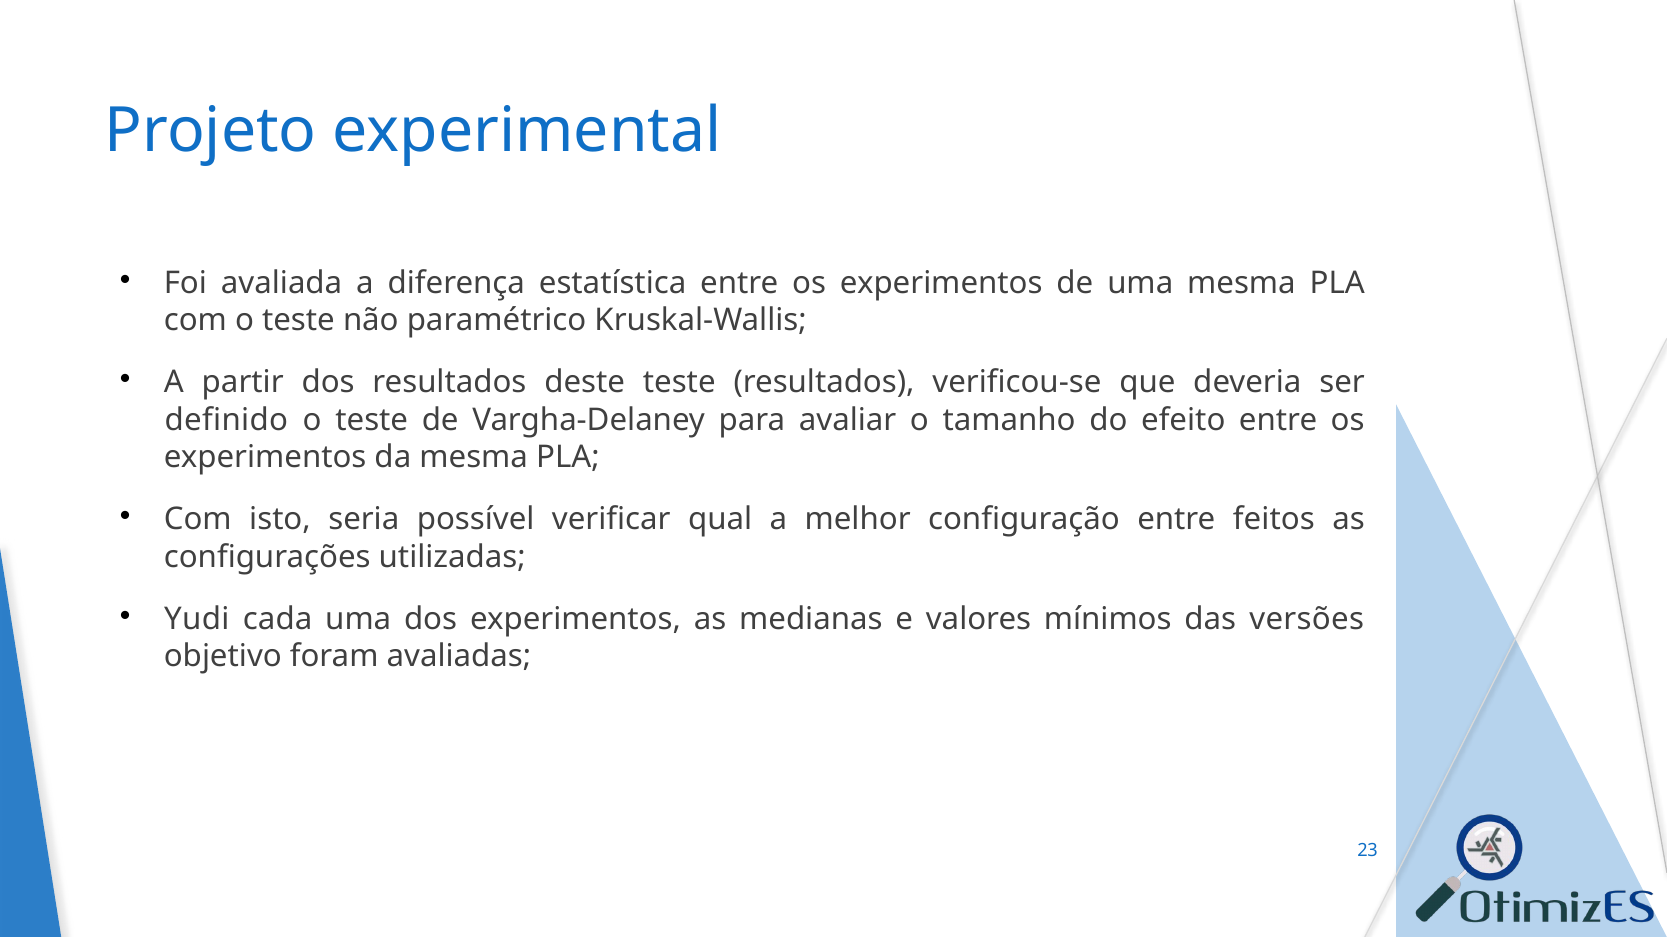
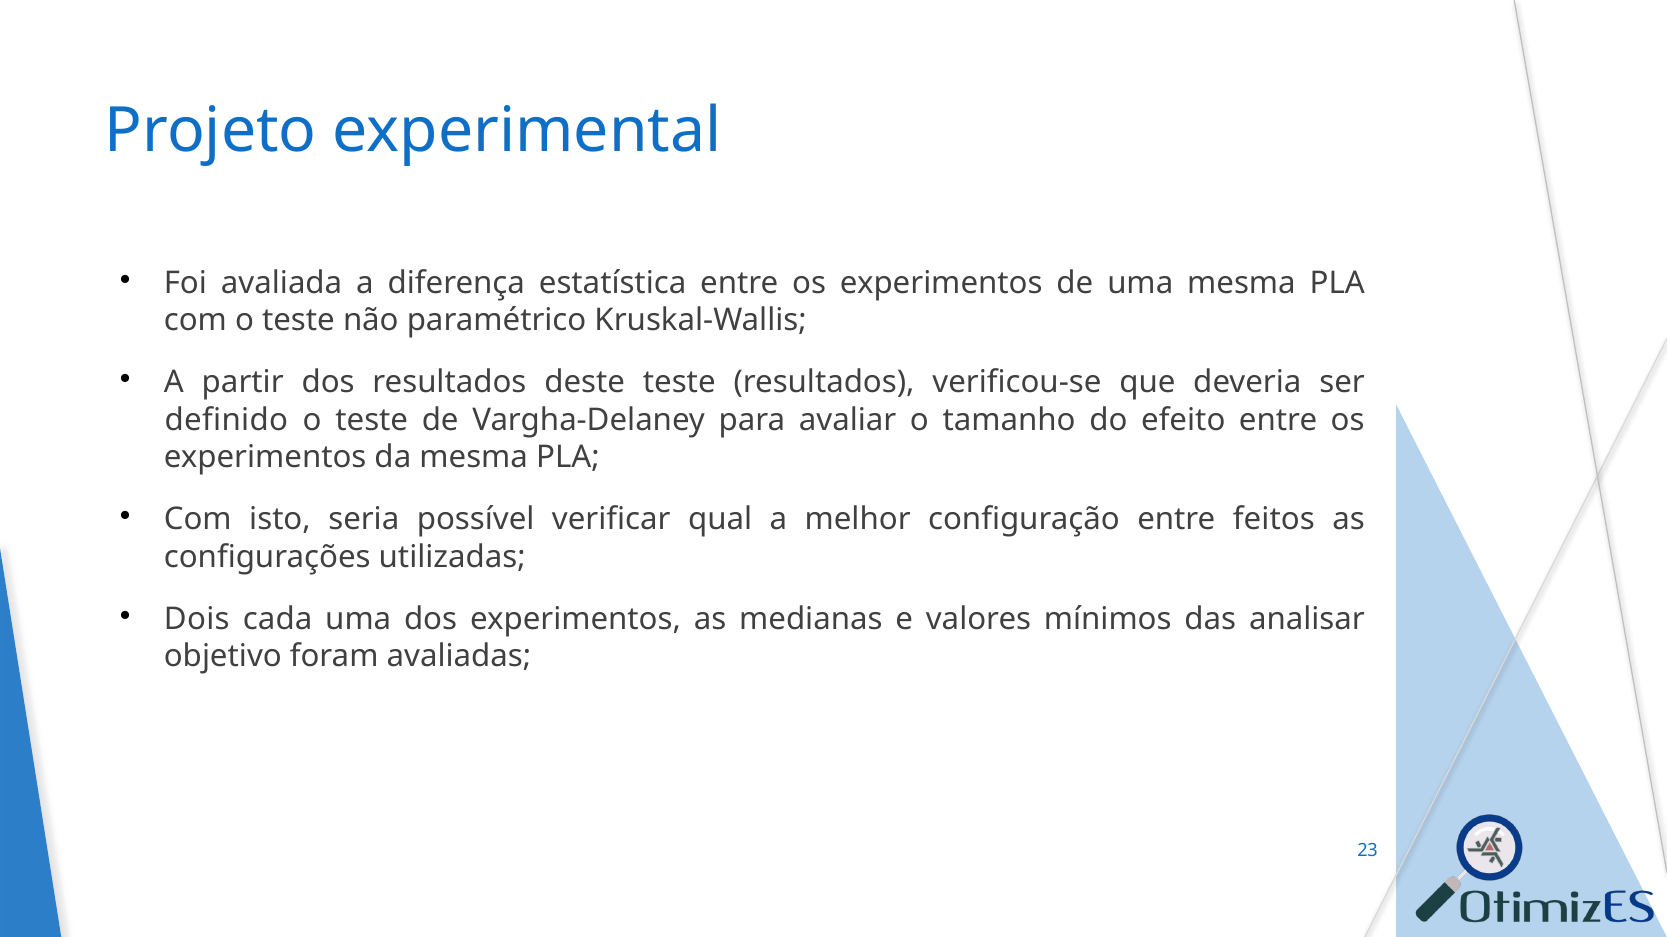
Yudi: Yudi -> Dois (197, 620)
versões: versões -> analisar (1307, 620)
